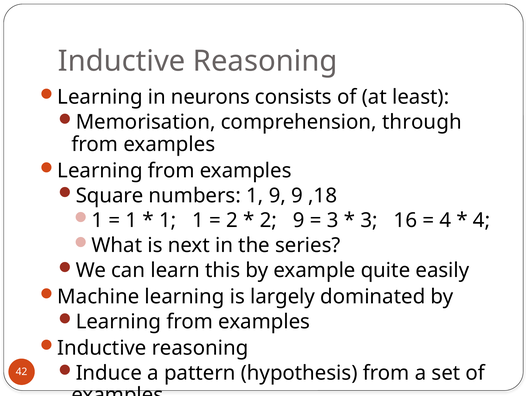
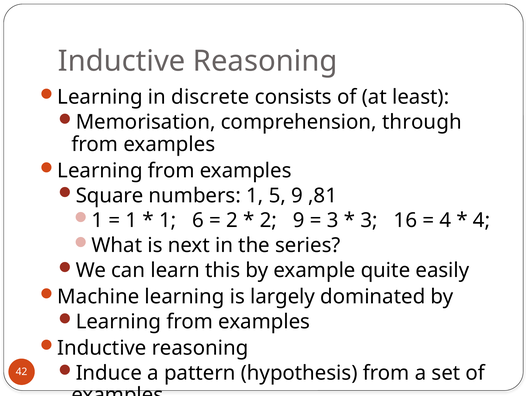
neurons: neurons -> discrete (210, 97)
1 9: 9 -> 5 (277, 195)
,18: ,18 -> ,81 (323, 195)
1 1: 1 -> 6 (198, 220)
